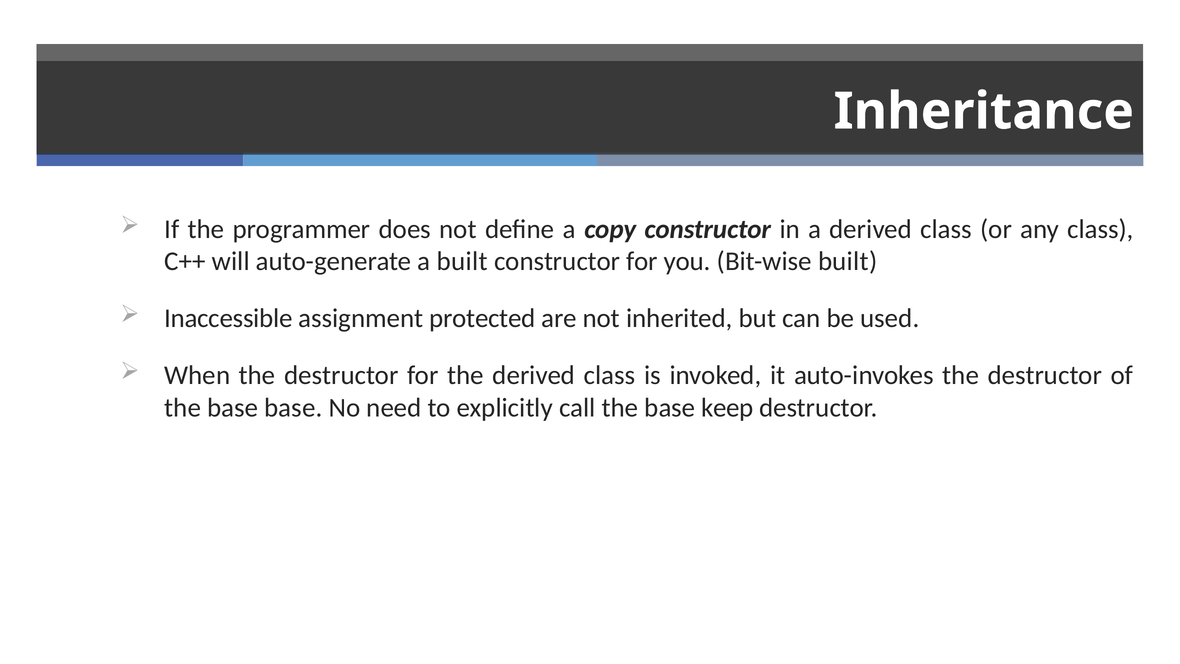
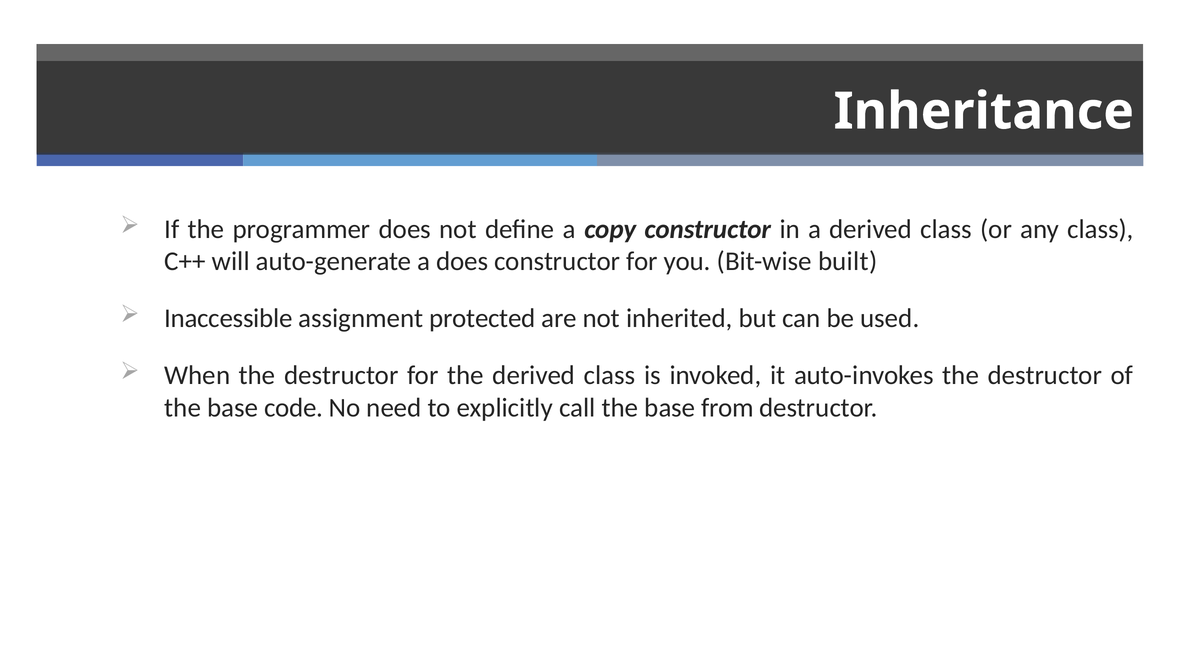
a built: built -> does (462, 261)
base base: base -> code (294, 408)
keep: keep -> from (727, 408)
